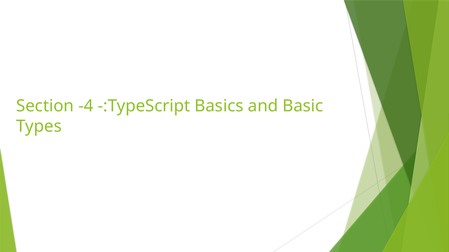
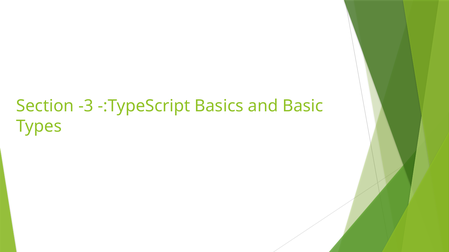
-4: -4 -> -3 (86, 106)
